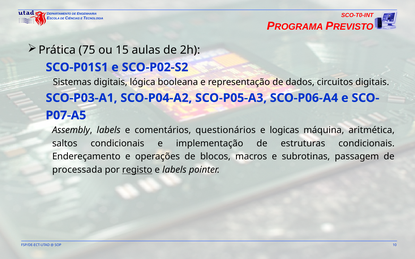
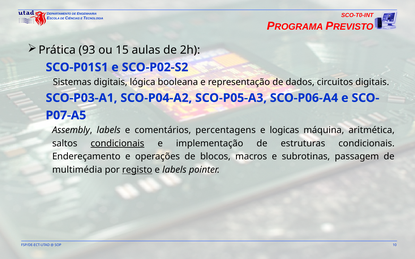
75: 75 -> 93 (87, 50)
questionários: questionários -> percentagens (226, 130)
condicionais underline: none -> present (117, 144)
processada: processada -> multimédia (77, 170)
